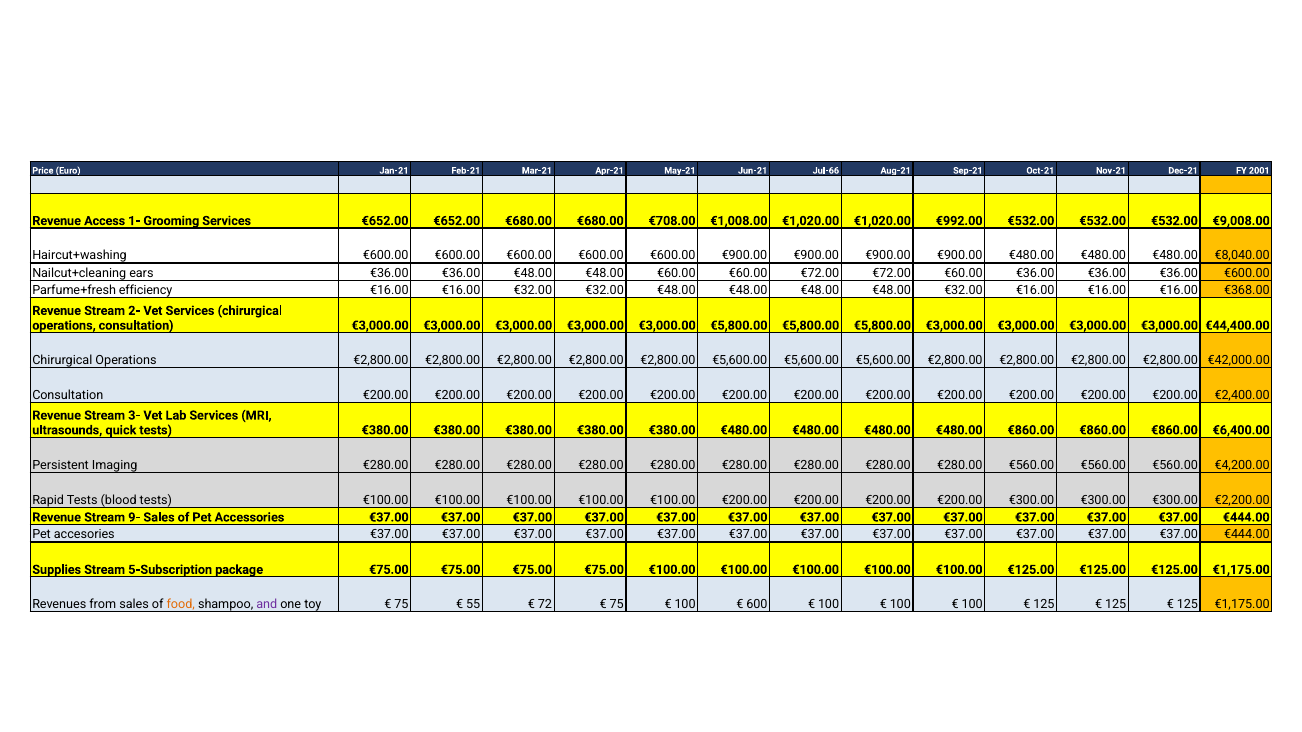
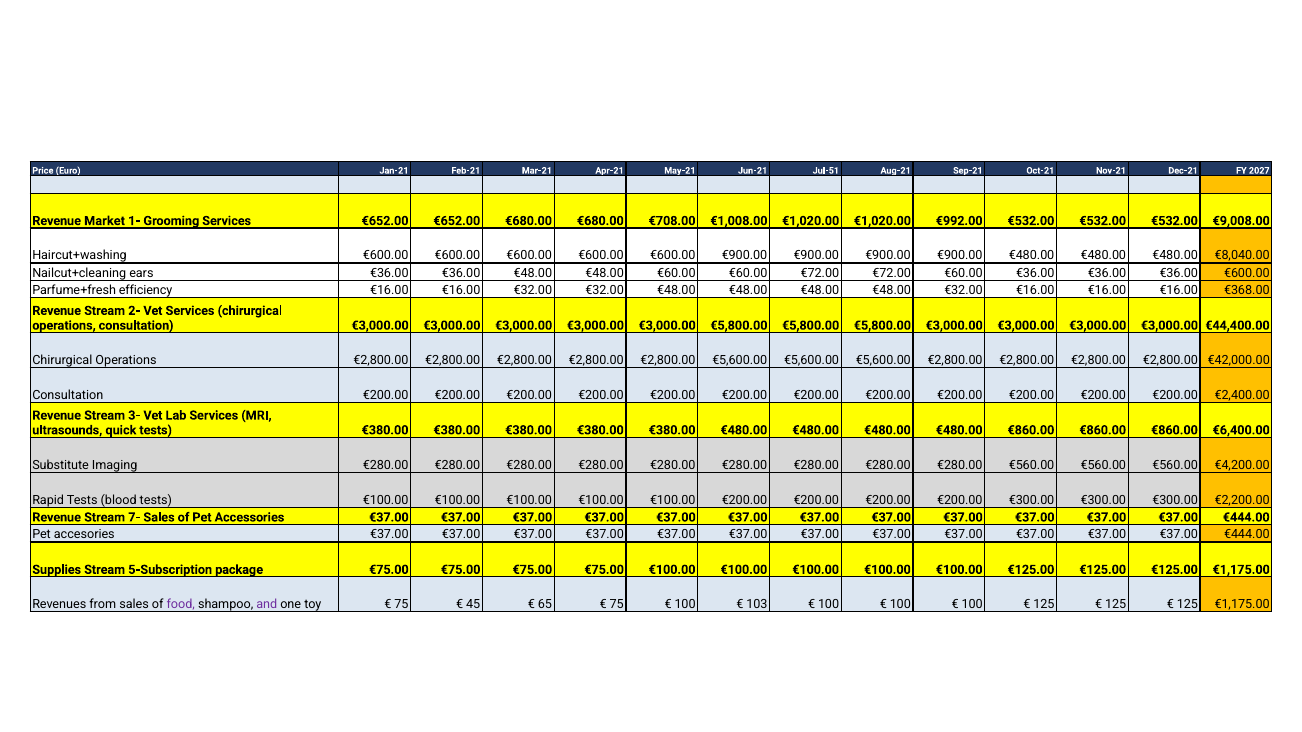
Jul-66: Jul-66 -> Jul-51 (826, 171)
2001: 2001 -> 2027 (1259, 171)
Access: Access -> Market (105, 221)
Persistent: Persistent -> Substitute (61, 465)
9-: 9- -> 7- (134, 518)
food colour: orange -> purple (181, 605)
55: 55 -> 45 (473, 605)
72: 72 -> 65 (545, 605)
600: 600 -> 103 (757, 605)
